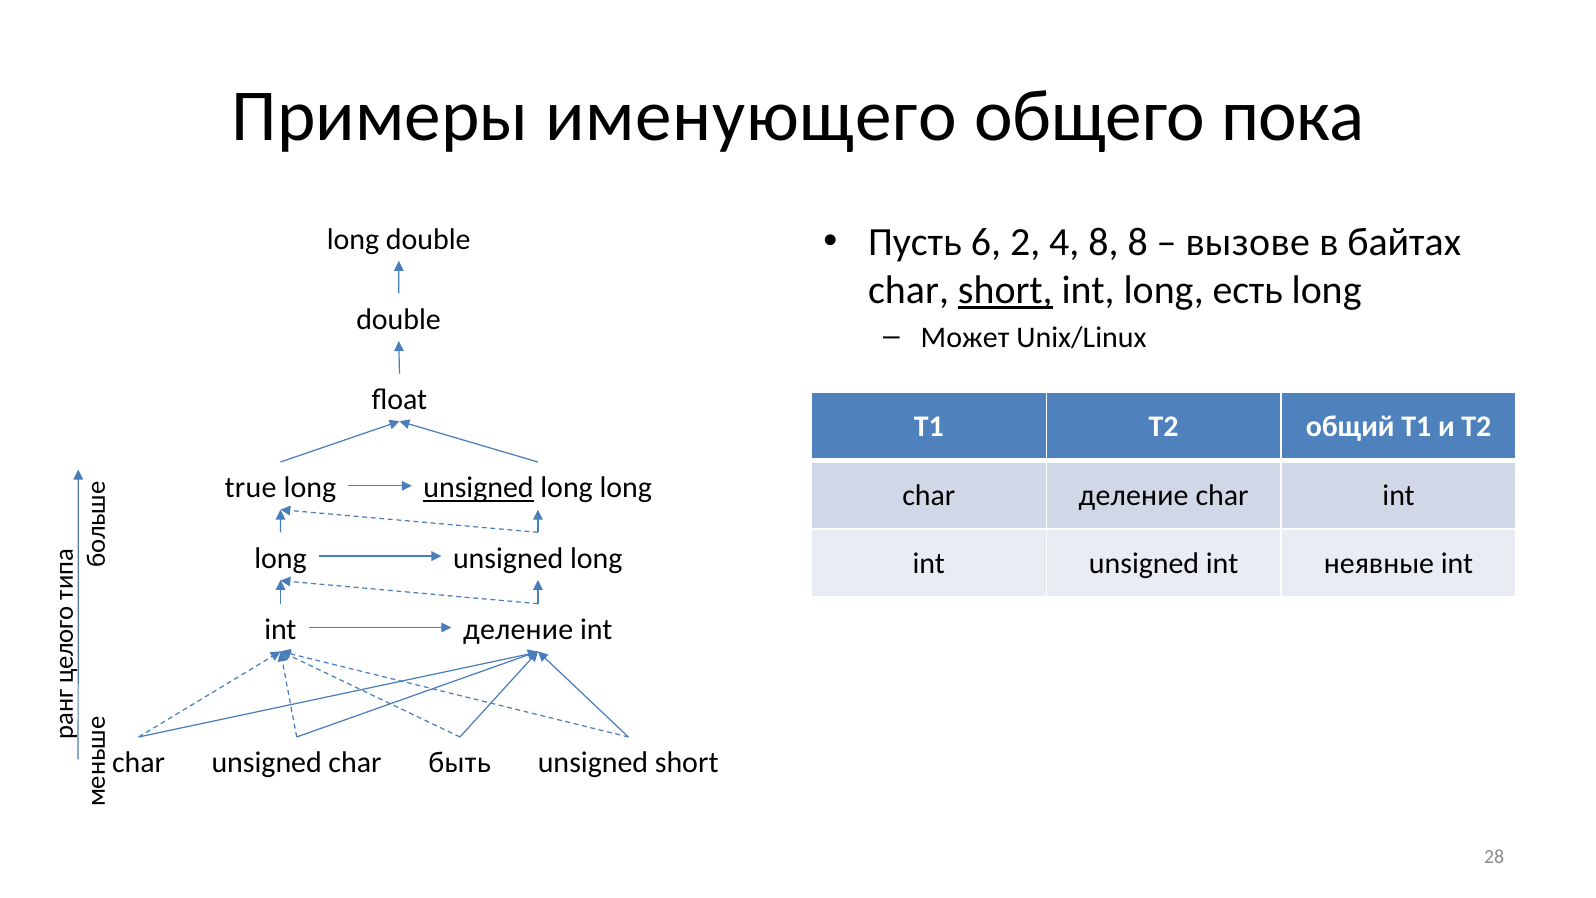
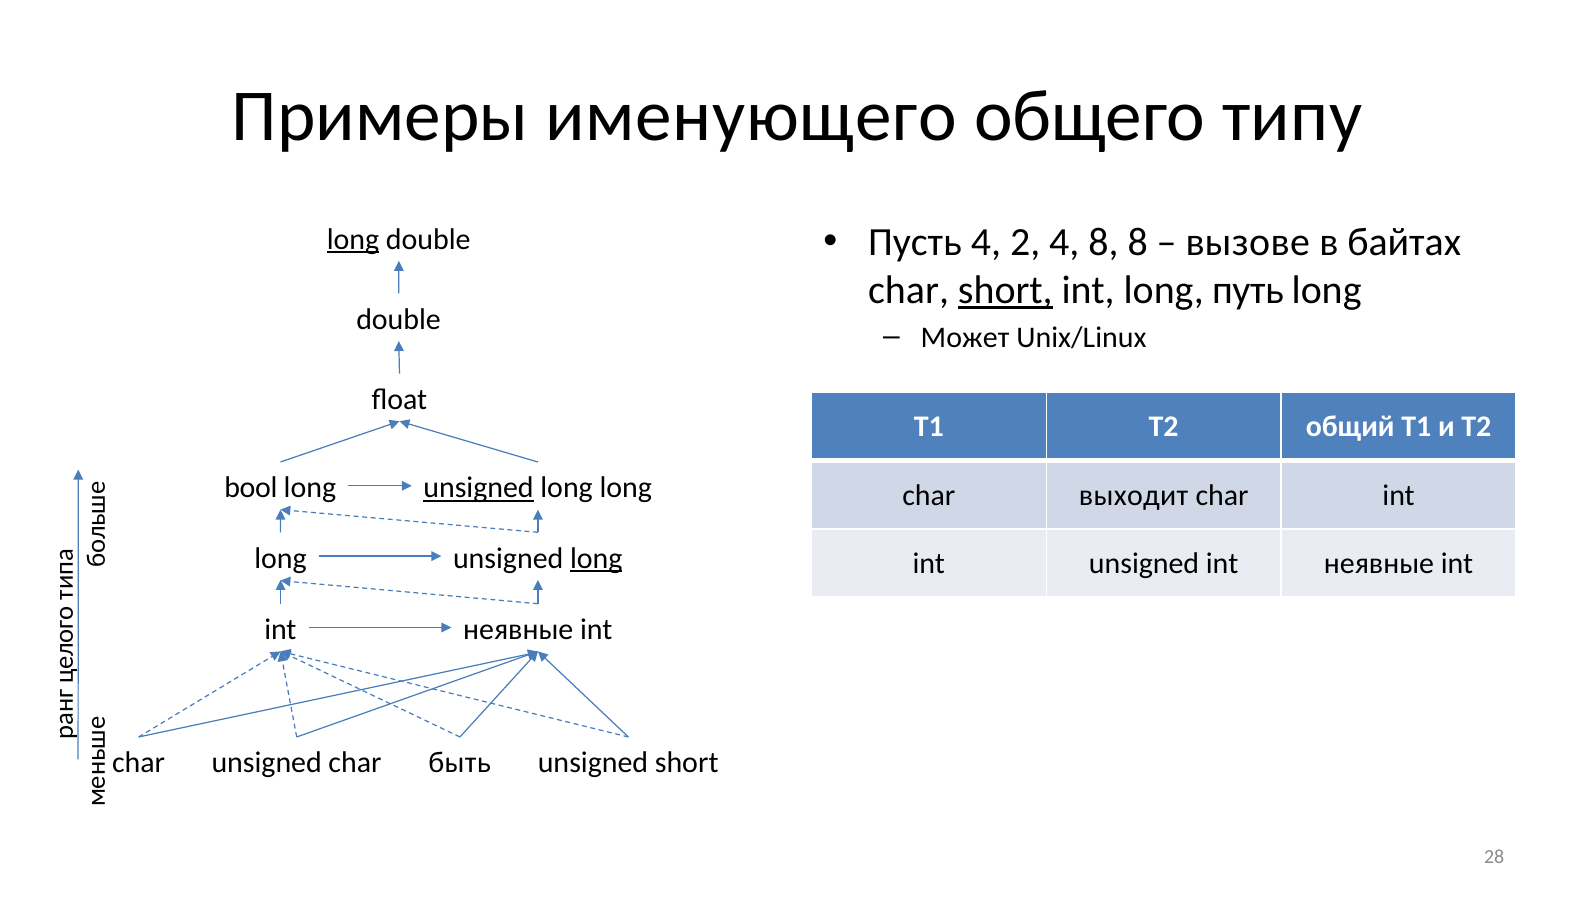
пока: пока -> типу (1292, 116)
Пусть 6: 6 -> 4 (986, 242)
long underline: none -> present (353, 239)
есть: есть -> путь (1248, 290)
true: true -> bool (251, 488)
char деление: деление -> выходит (1134, 495)
long underline: none -> present (596, 558)
деление: деление -> неявные (518, 629)
